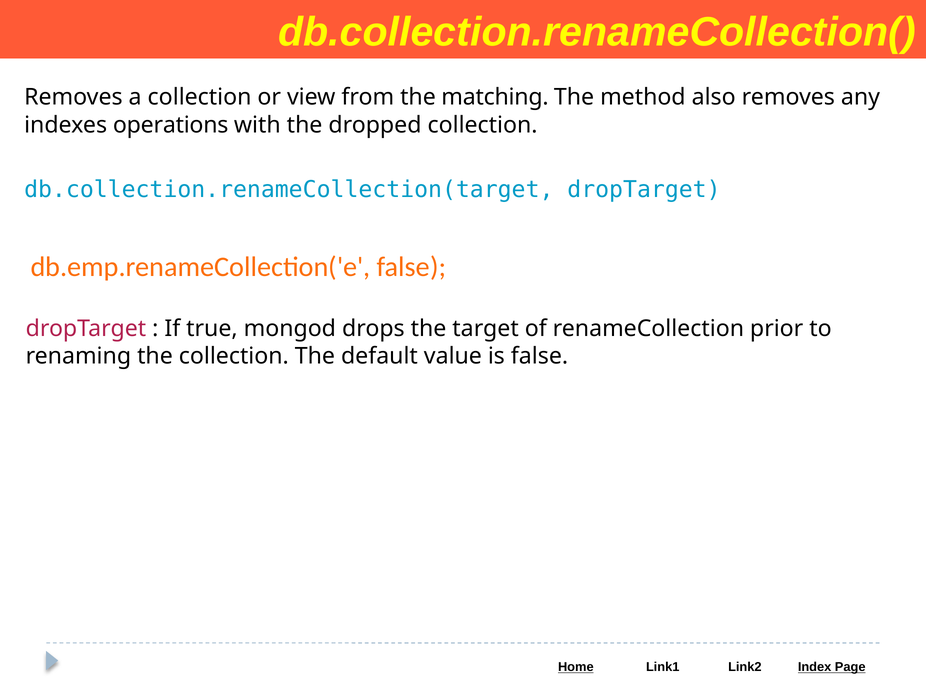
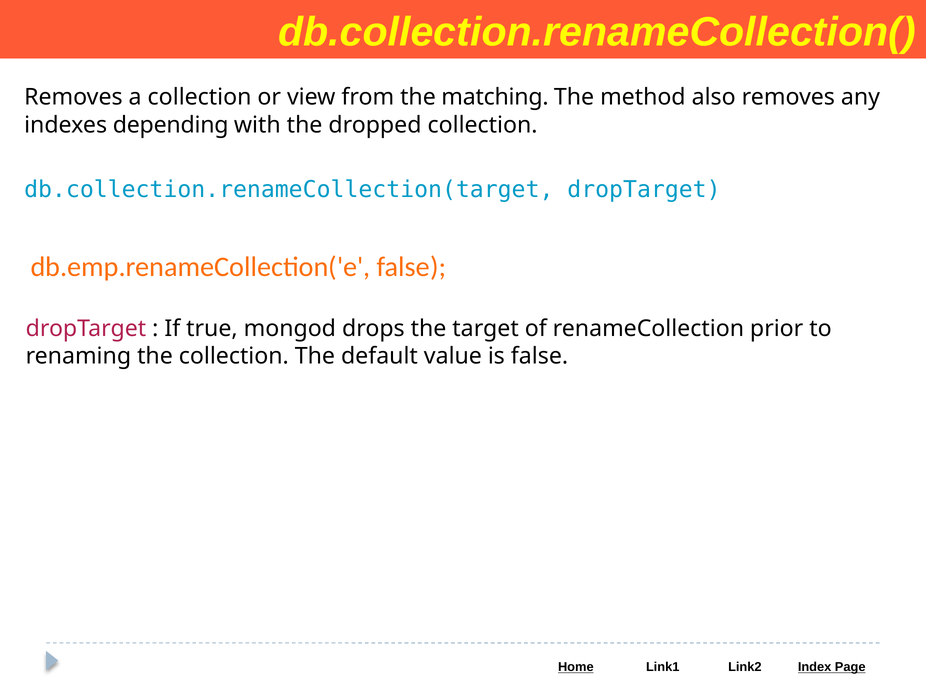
operations: operations -> depending (171, 125)
